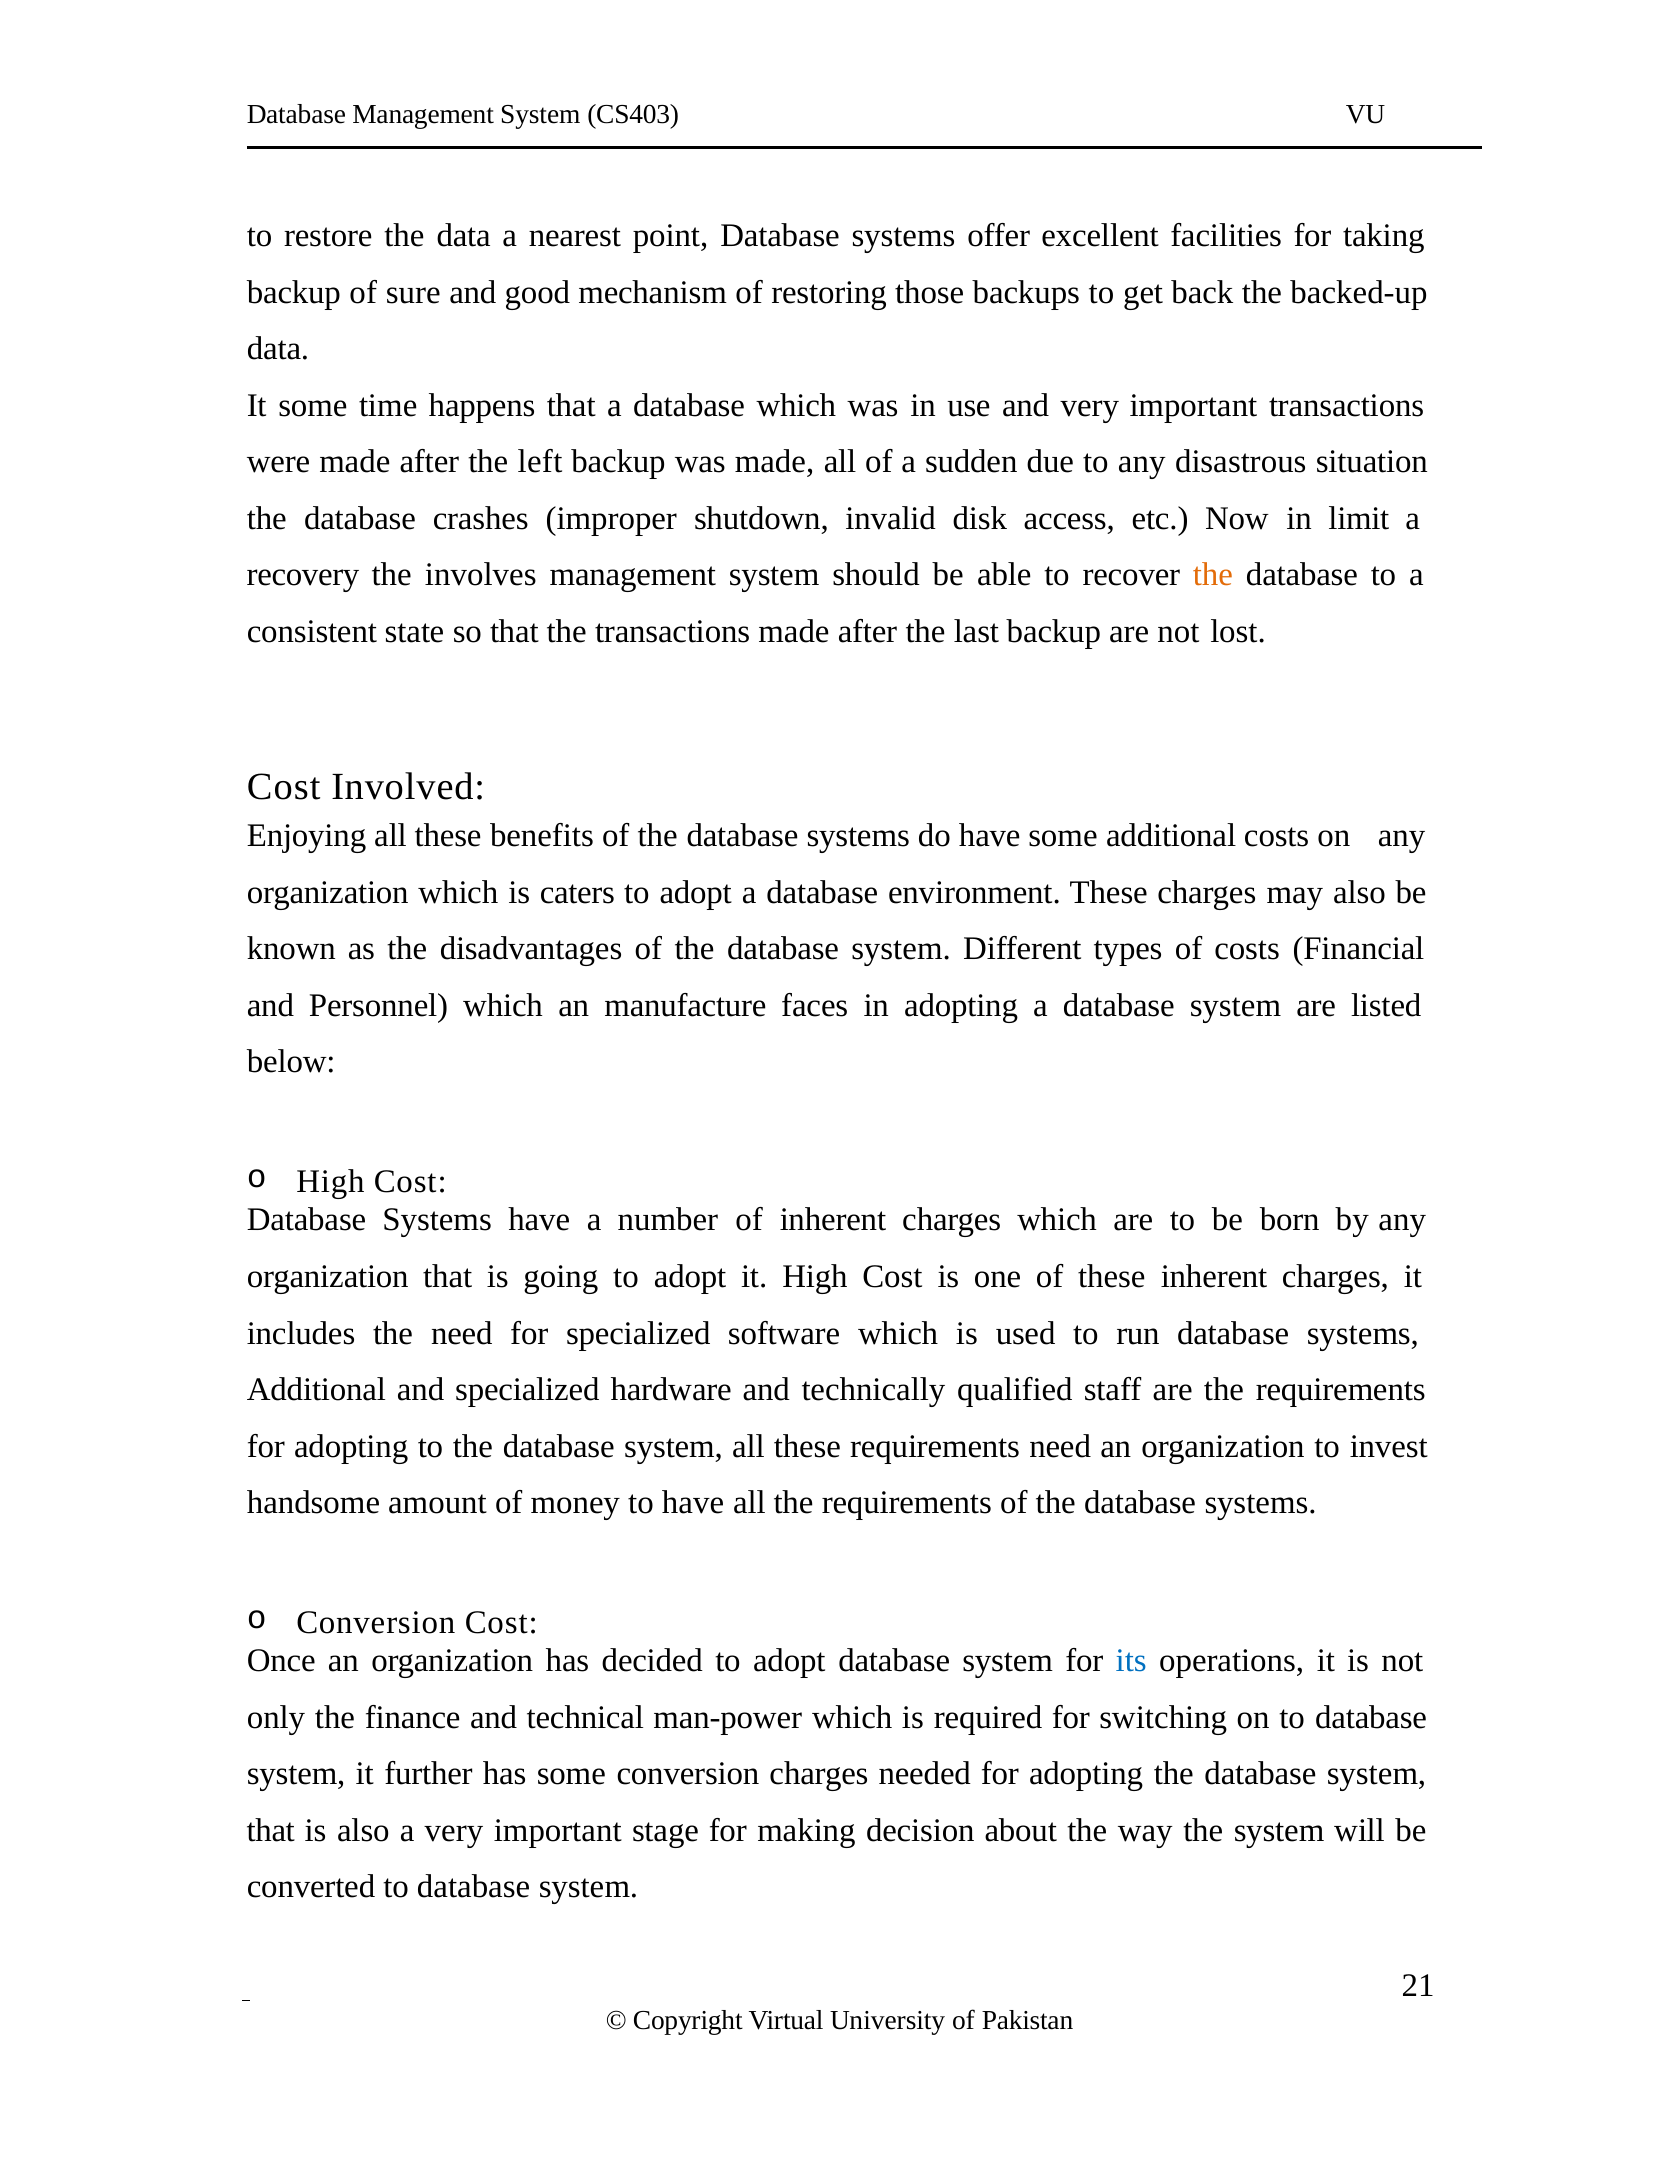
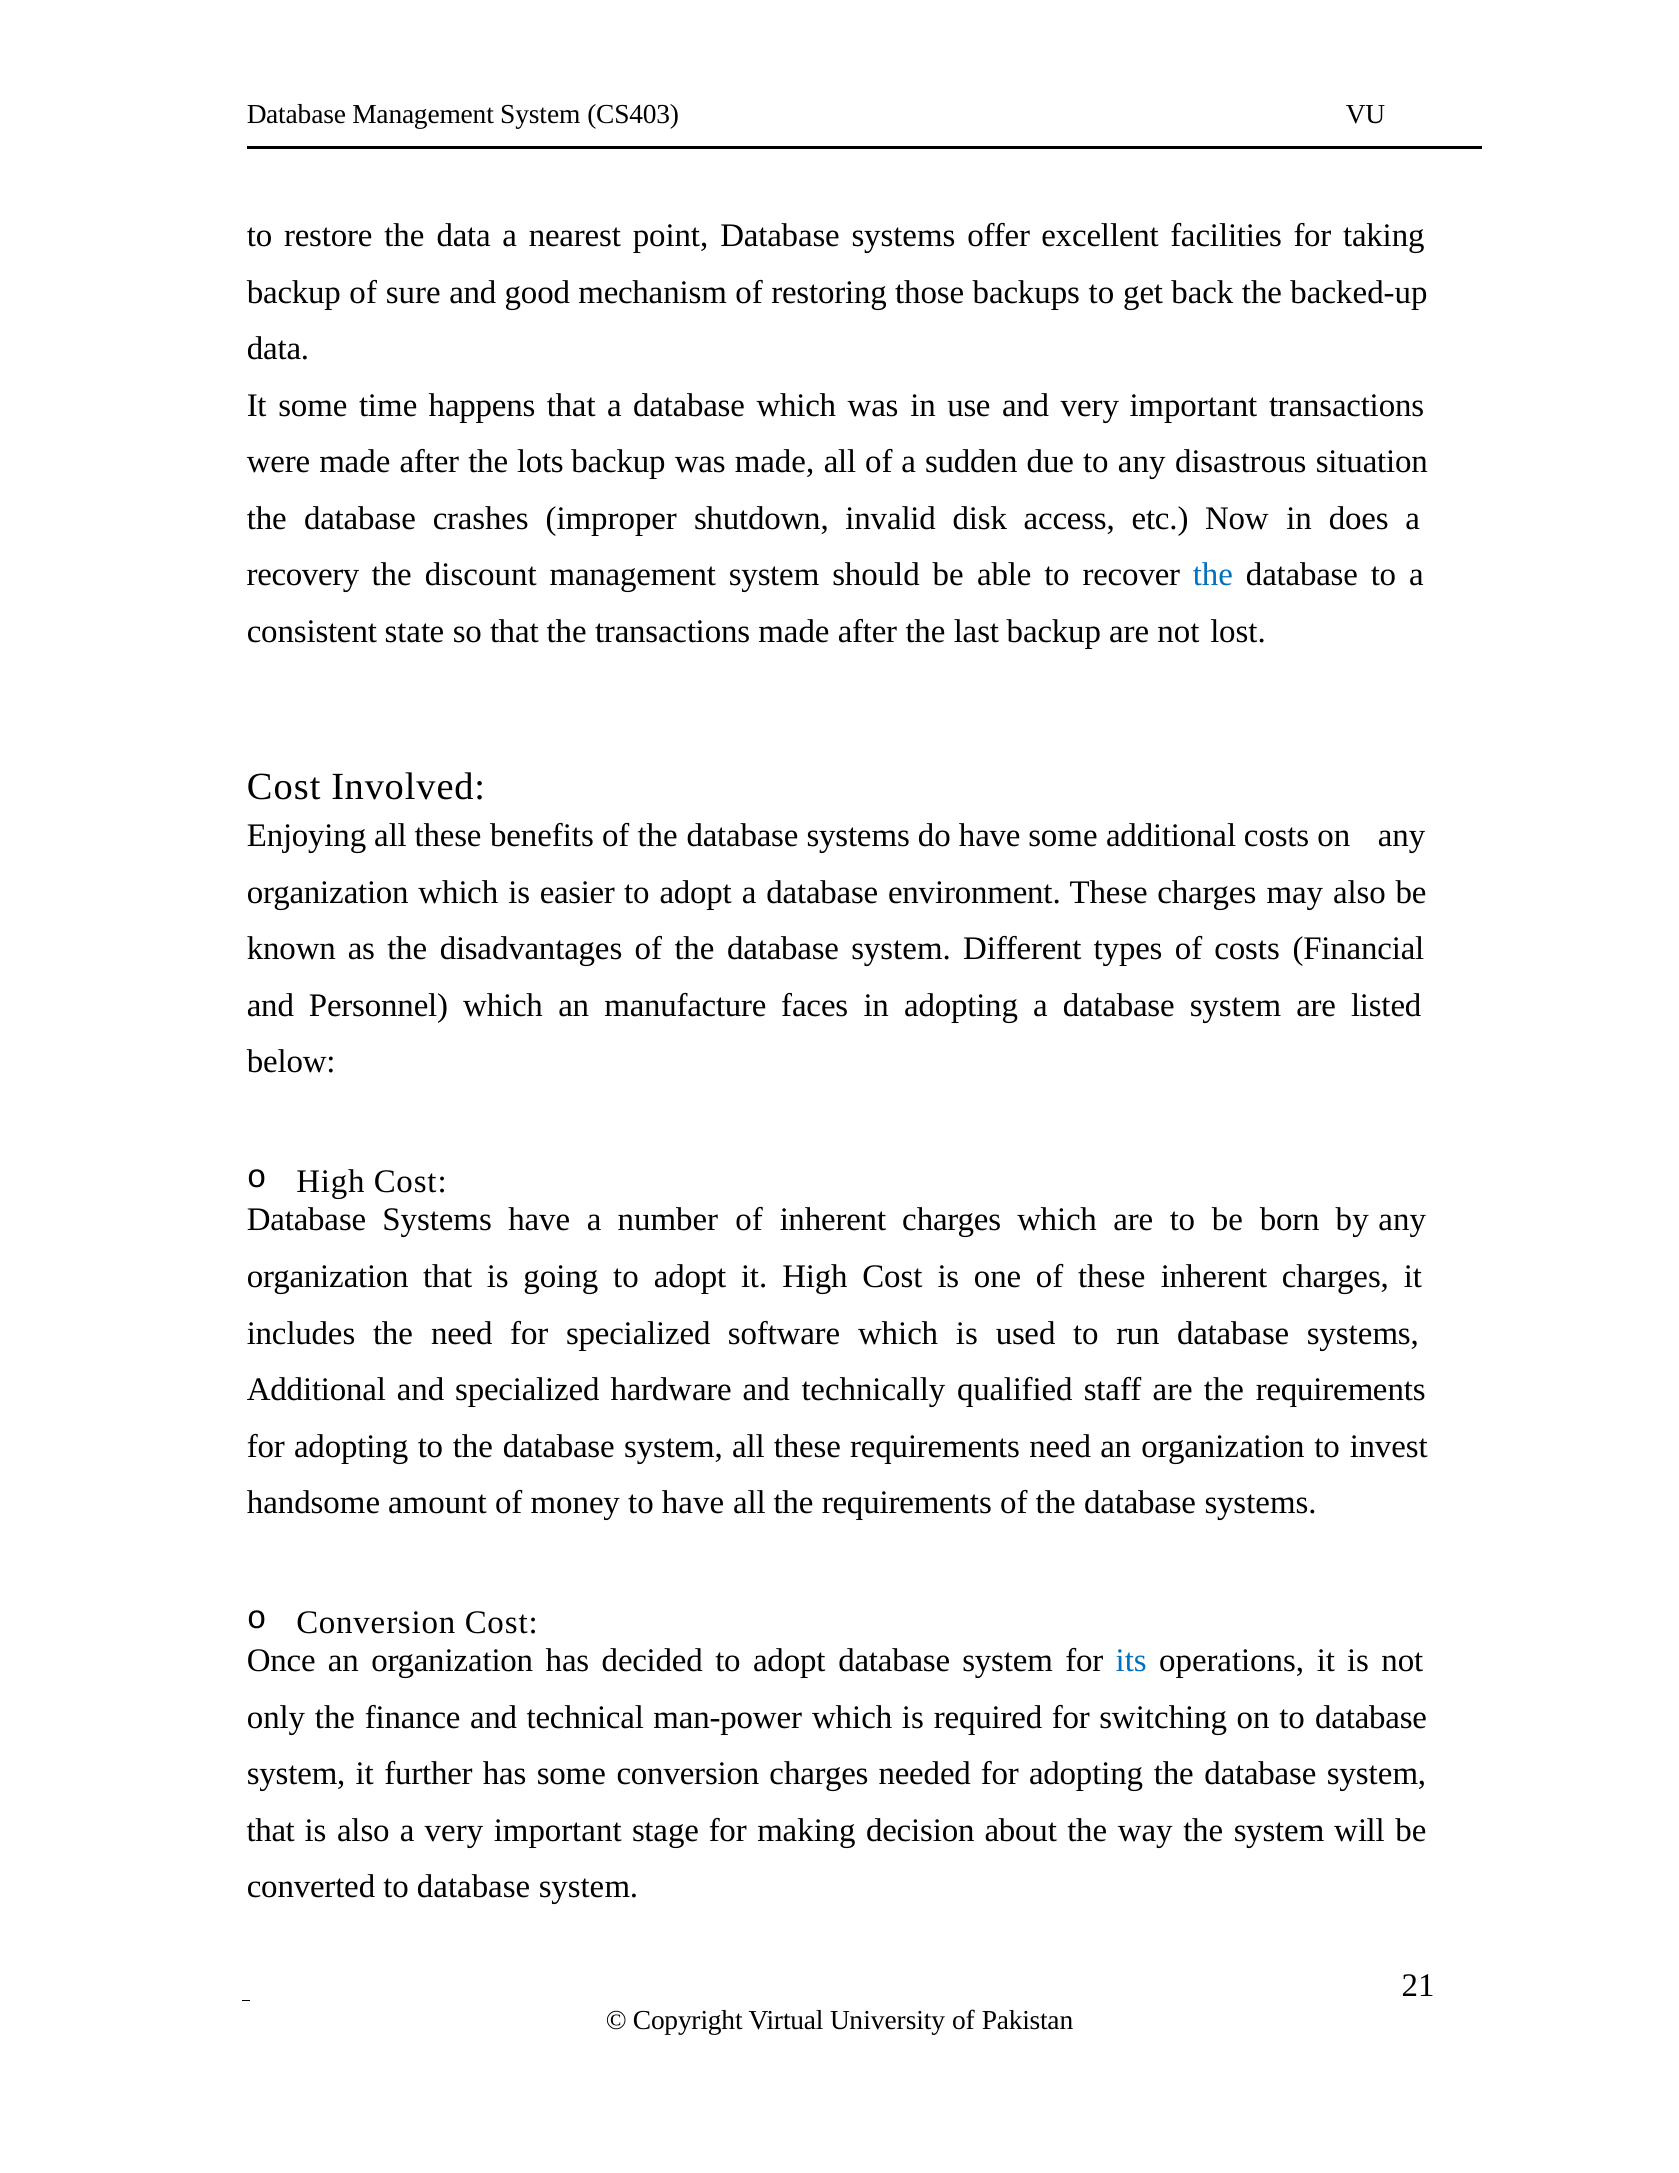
left: left -> lots (540, 462)
limit: limit -> does (1359, 518)
involves: involves -> discount (481, 575)
the colour: orange -> blue (1213, 575)
caters: caters -> easier (577, 892)
